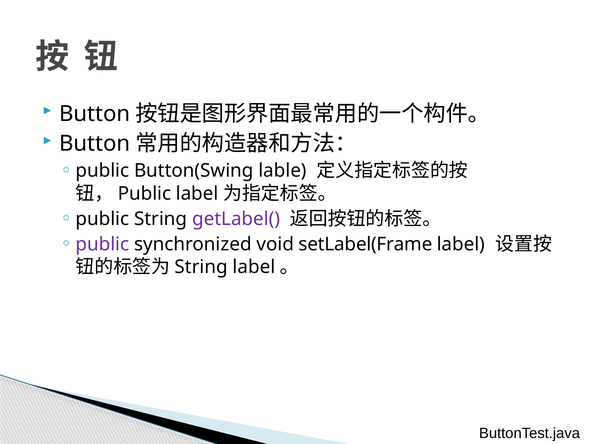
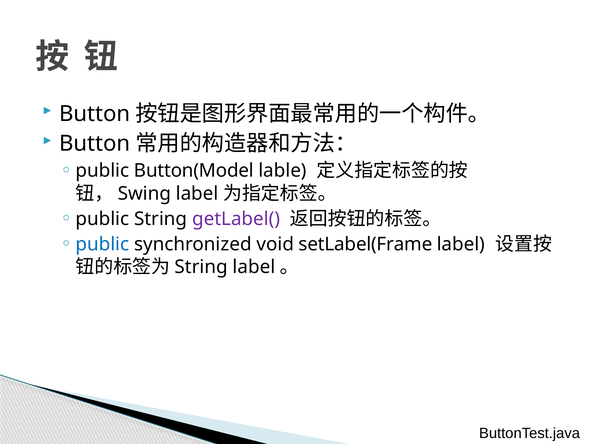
Button(Swing: Button(Swing -> Button(Model (194, 170)
Public: Public -> Swing (144, 193)
public colour: purple -> blue (102, 244)
